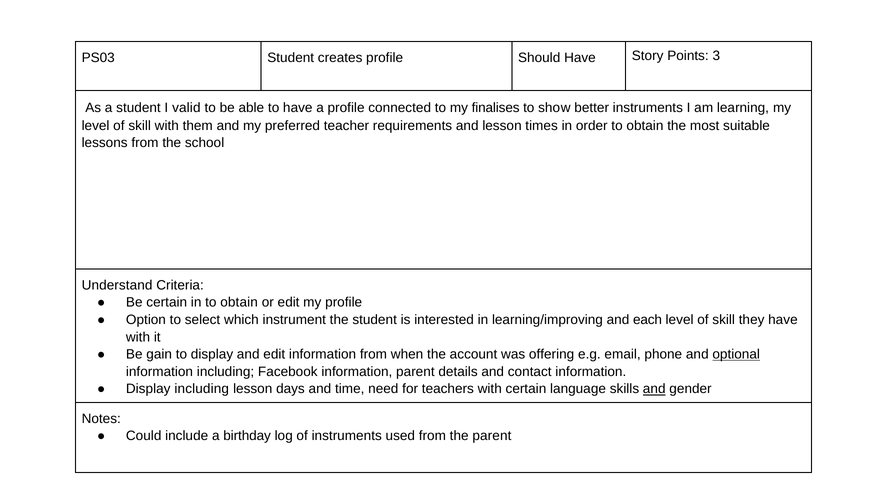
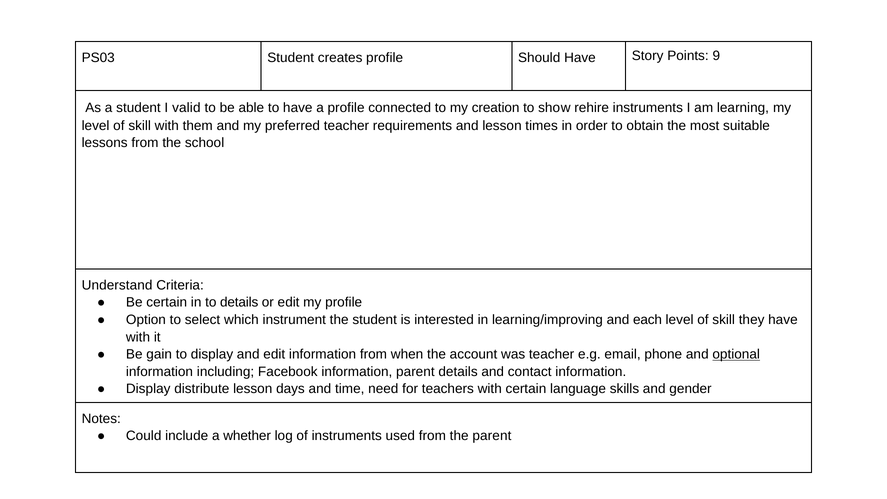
3: 3 -> 9 (716, 56)
finalises: finalises -> creation (496, 108)
better: better -> rehire (592, 108)
in to obtain: obtain -> details (239, 302)
was offering: offering -> teacher (552, 354)
Display including: including -> distribute (202, 389)
and underline: present -> none (654, 389)
birthday: birthday -> whether (247, 436)
